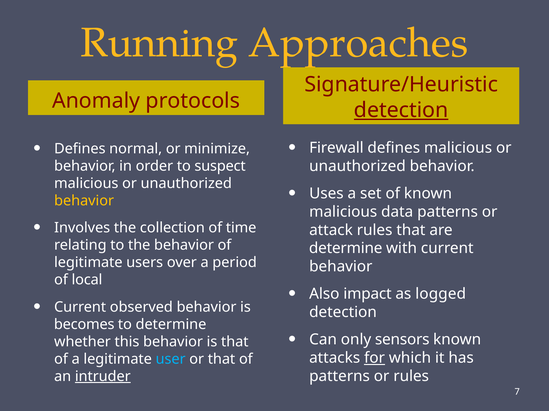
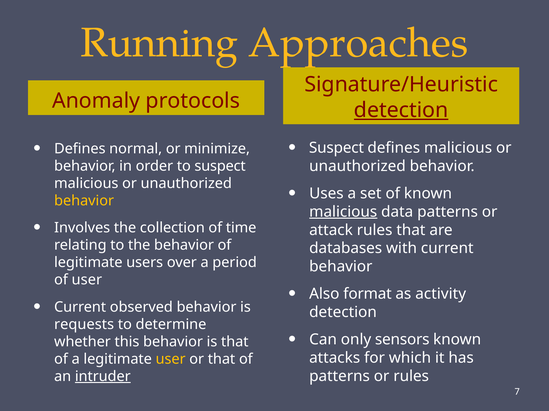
Firewall: Firewall -> Suspect (336, 148)
malicious underline: none -> present (343, 212)
determine: determine -> databases (346, 249)
of local: local -> user (87, 280)
impact: impact -> format (368, 294)
logged: logged -> activity (441, 294)
becomes: becomes -> requests (84, 325)
for underline: present -> none (375, 359)
user colour: light blue -> yellow (171, 360)
